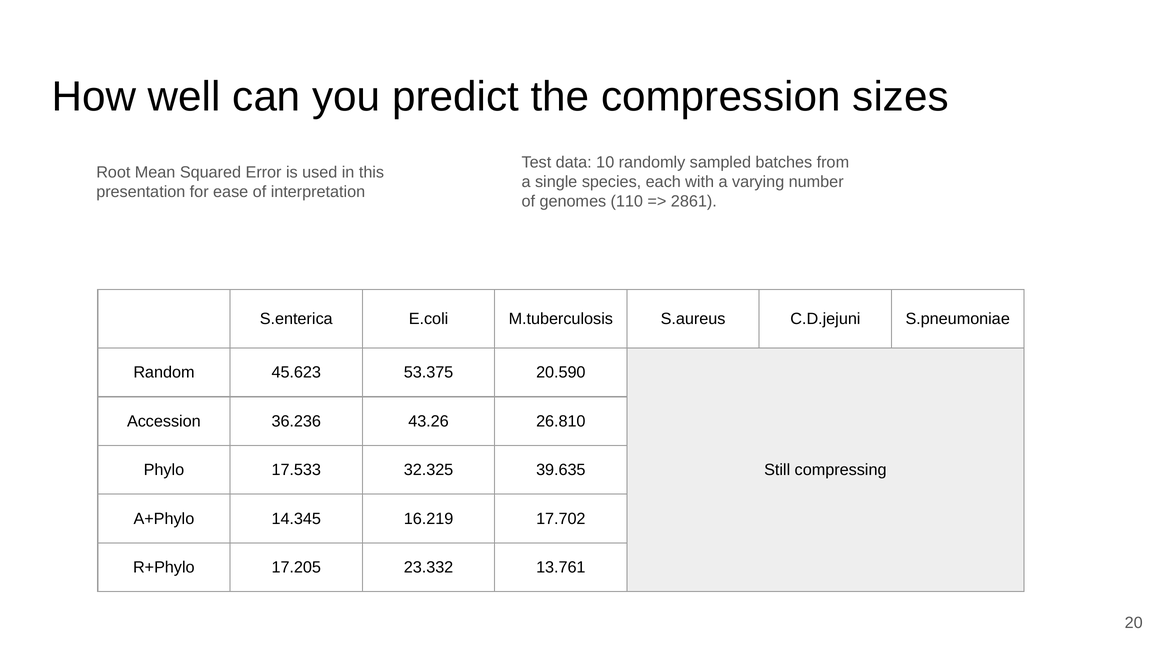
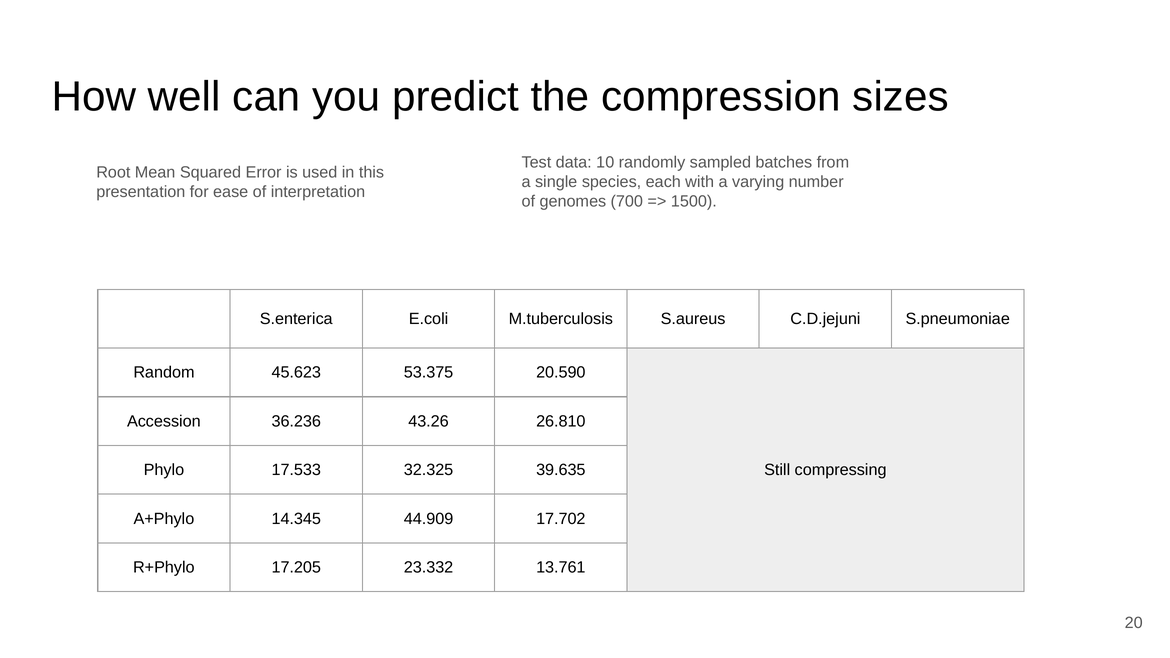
110: 110 -> 700 (627, 202)
2861: 2861 -> 1500 (694, 202)
16.219: 16.219 -> 44.909 (429, 519)
